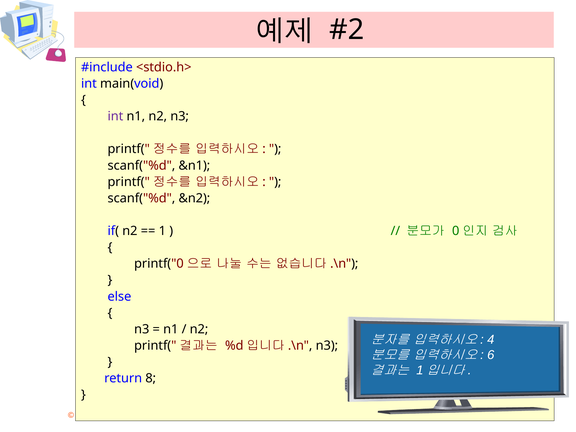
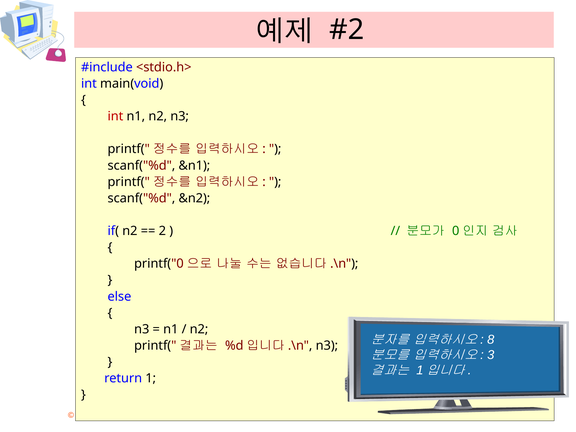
int colour: purple -> red (115, 116)
1: 1 -> 2 (162, 231)
4: 4 -> 8 (491, 340)
6: 6 -> 3 (491, 355)
8: 8 -> 1 (151, 378)
